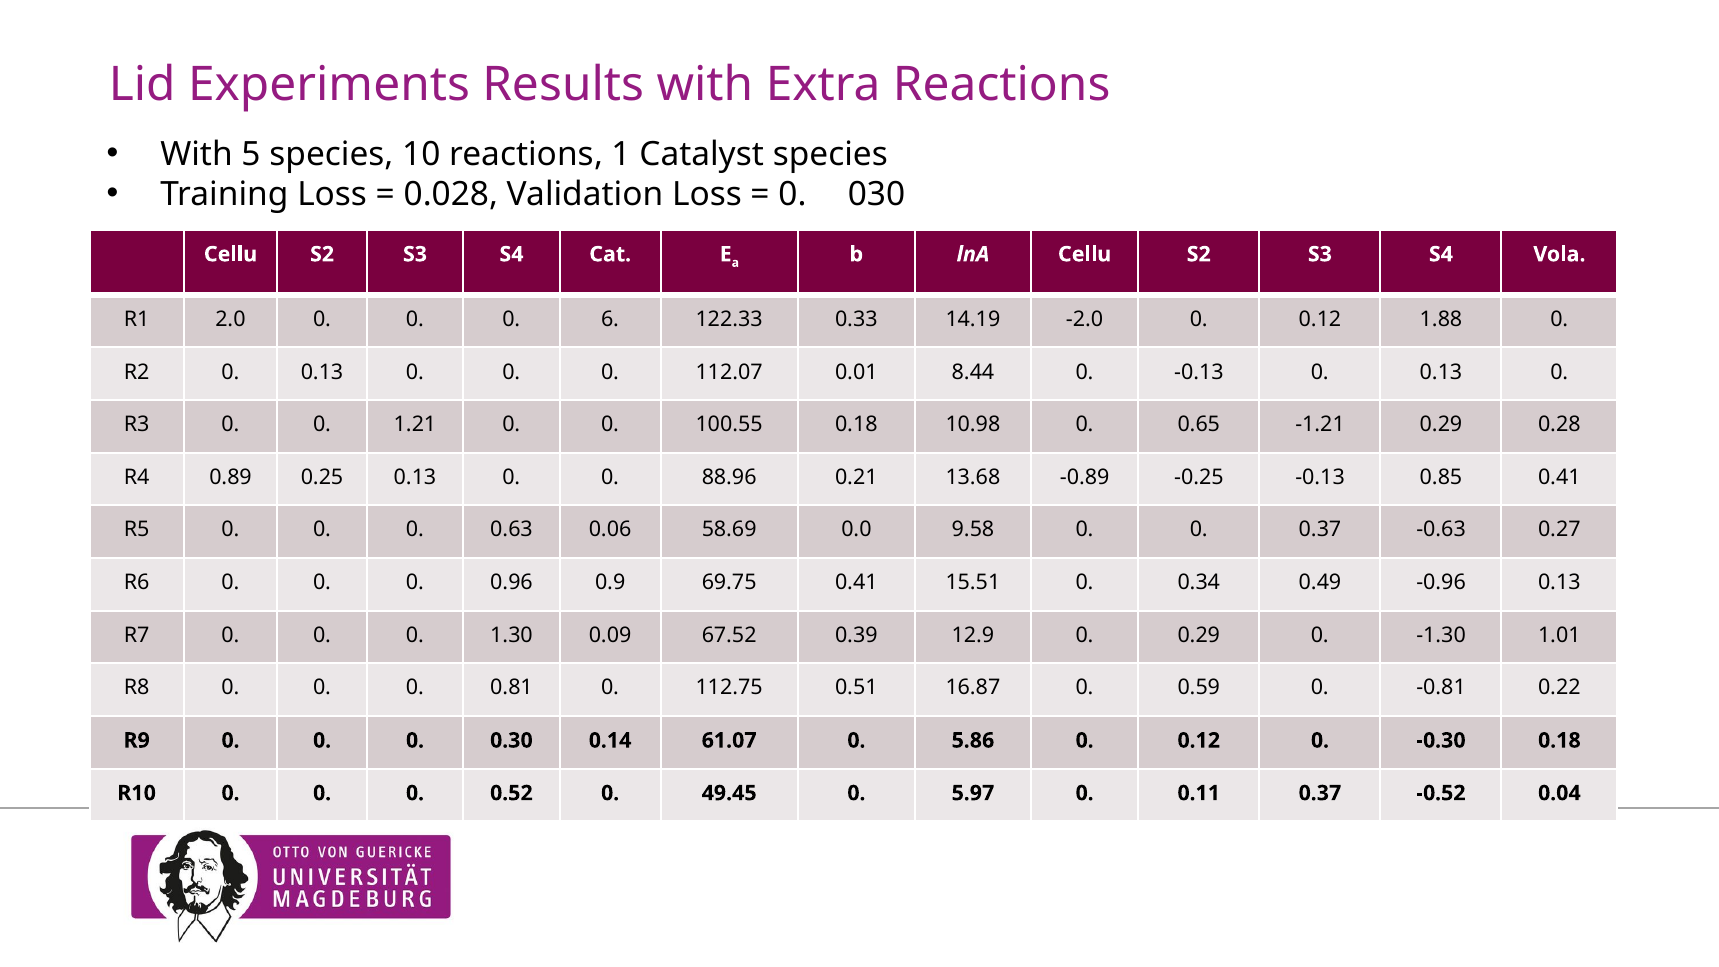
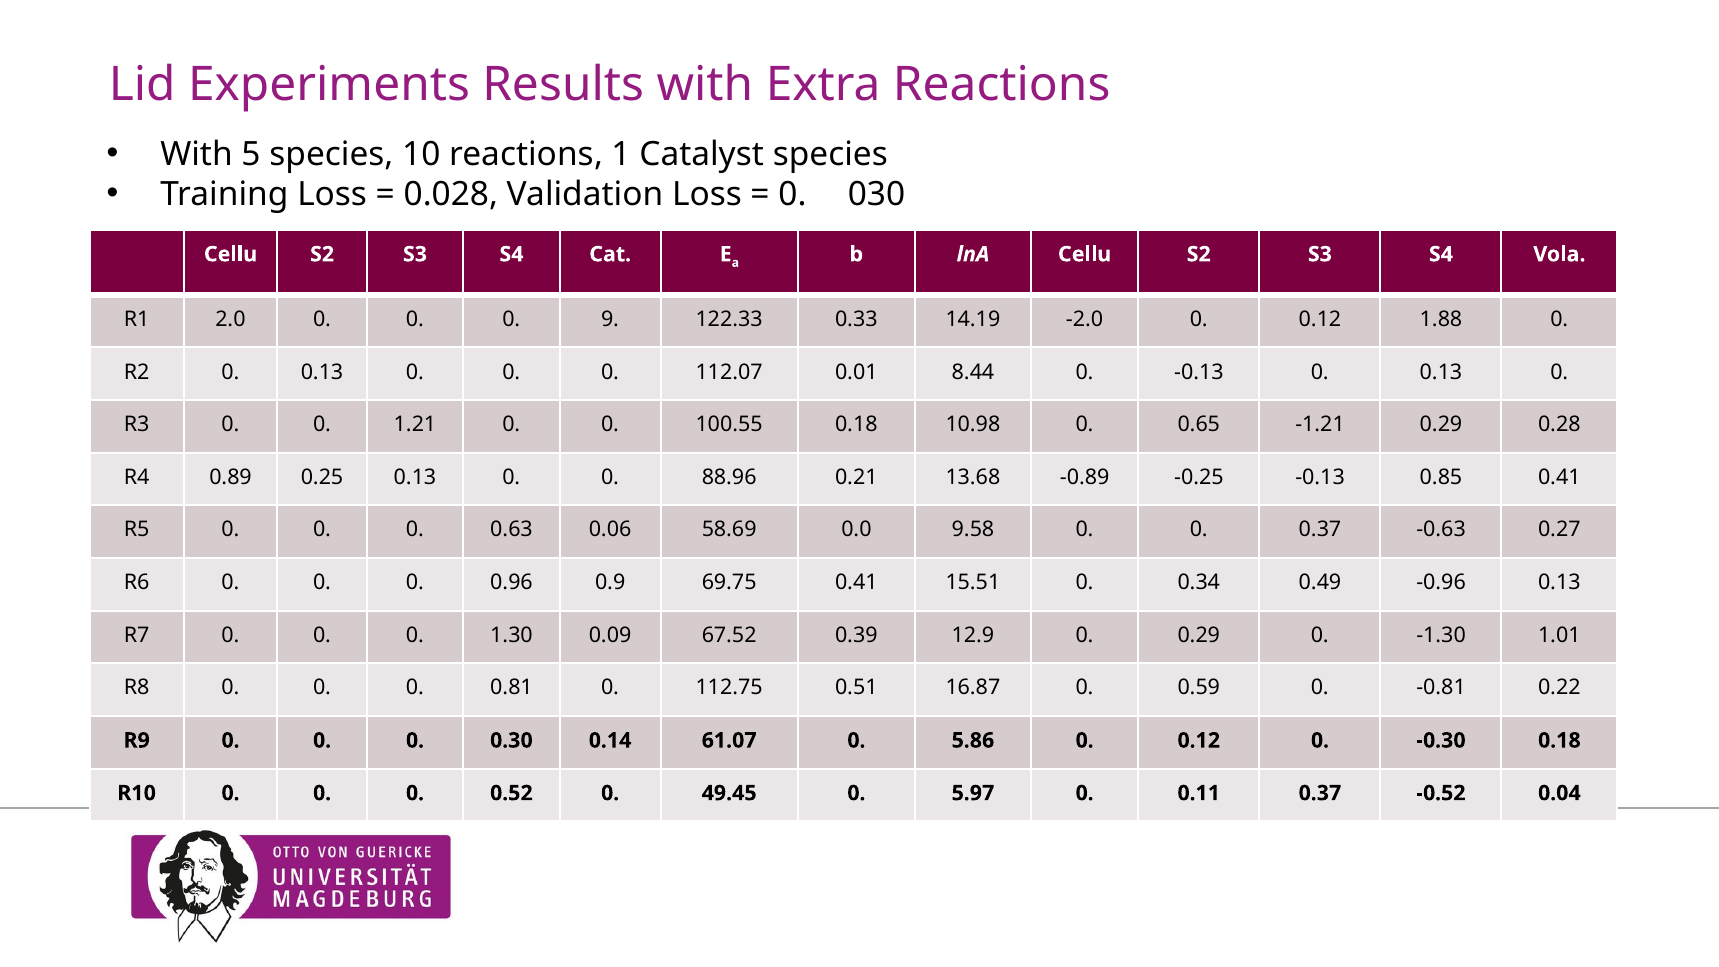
6: 6 -> 9 (610, 319)
